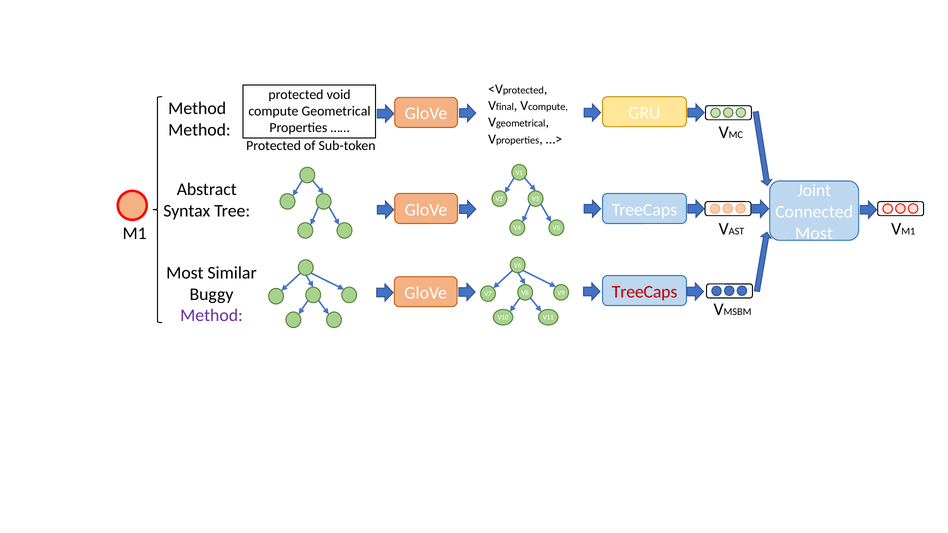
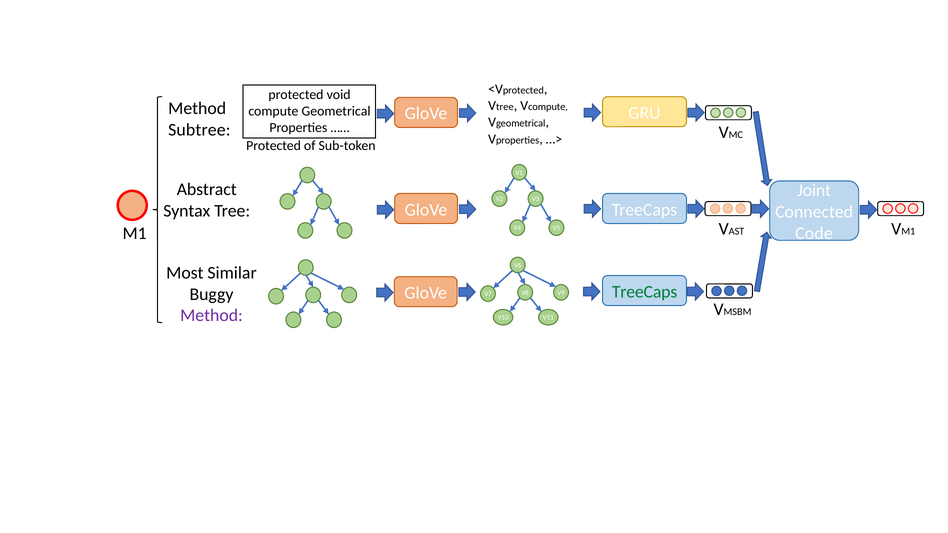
final: final -> tree (505, 107)
Method: Method -> Subtree (199, 130)
Most: Most -> Code (814, 233)
TreeCaps colour: red -> green (645, 292)
